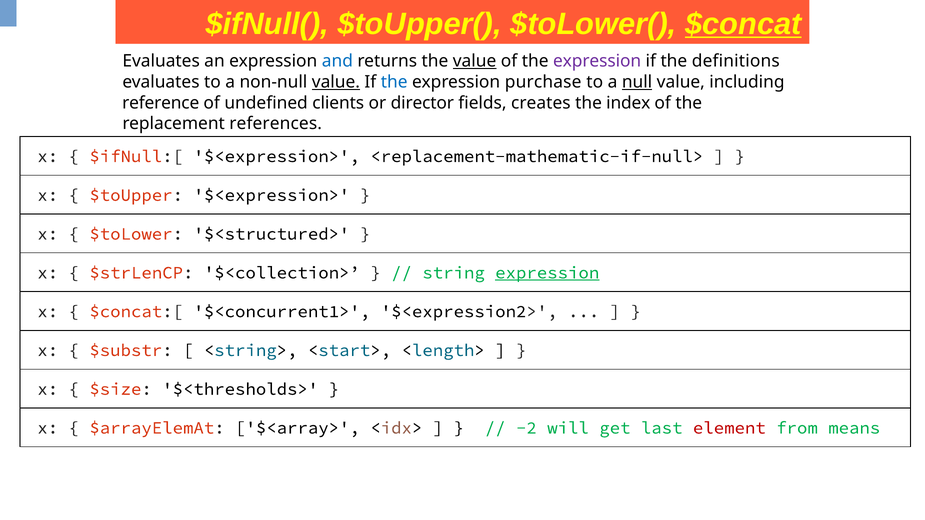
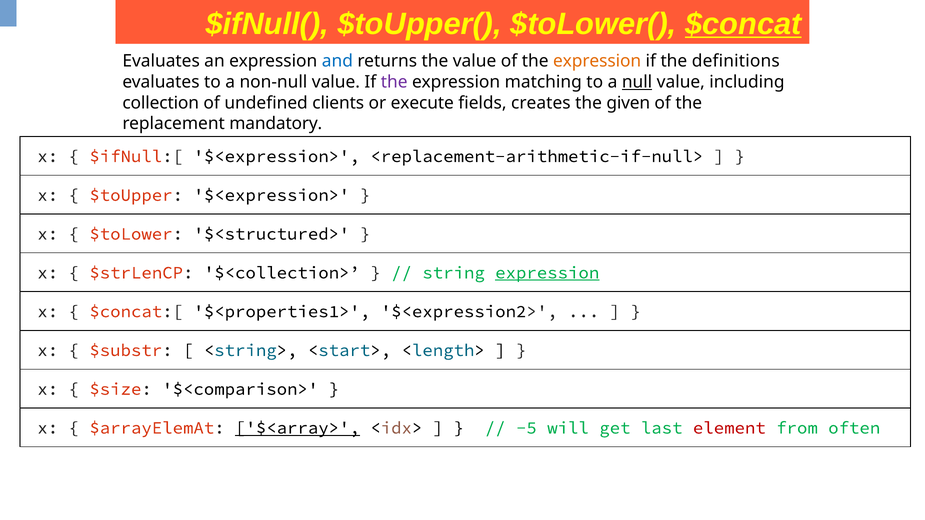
value underline: present -> none (475, 61)
expression colour: purple -> orange (597, 61)
value underline: present -> none (336, 82)
the colour: blue -> purple (394, 82)
purchase: purchase -> matching (543, 82)
reference: reference -> collection (161, 103)
director: director -> execute (422, 103)
index: index -> given (628, 103)
references: references -> mandatory (276, 124)
<replacement-mathematic-if-null>: <replacement-mathematic-if-null> -> <replacement-arithmetic-if-null> (537, 156)
$<concurrent1>: $<concurrent1> -> $<properties1> (282, 312)
$<thresholds>: $<thresholds> -> $<comparison> (240, 389)
$<array> underline: none -> present (297, 428)
-2: -2 -> -5 (526, 428)
means: means -> often (854, 428)
